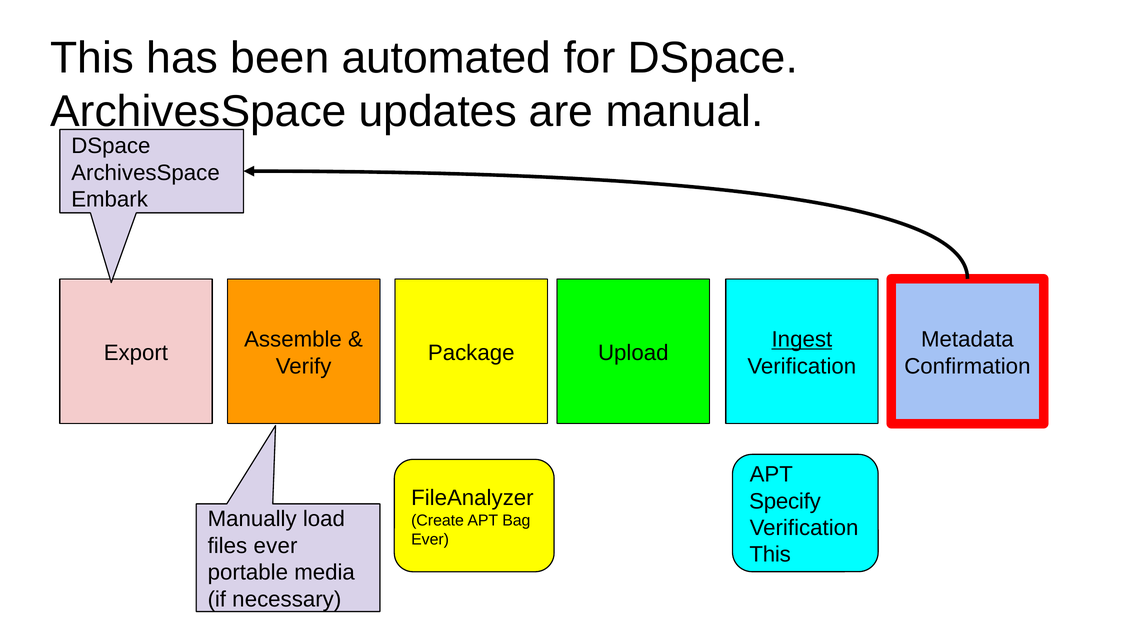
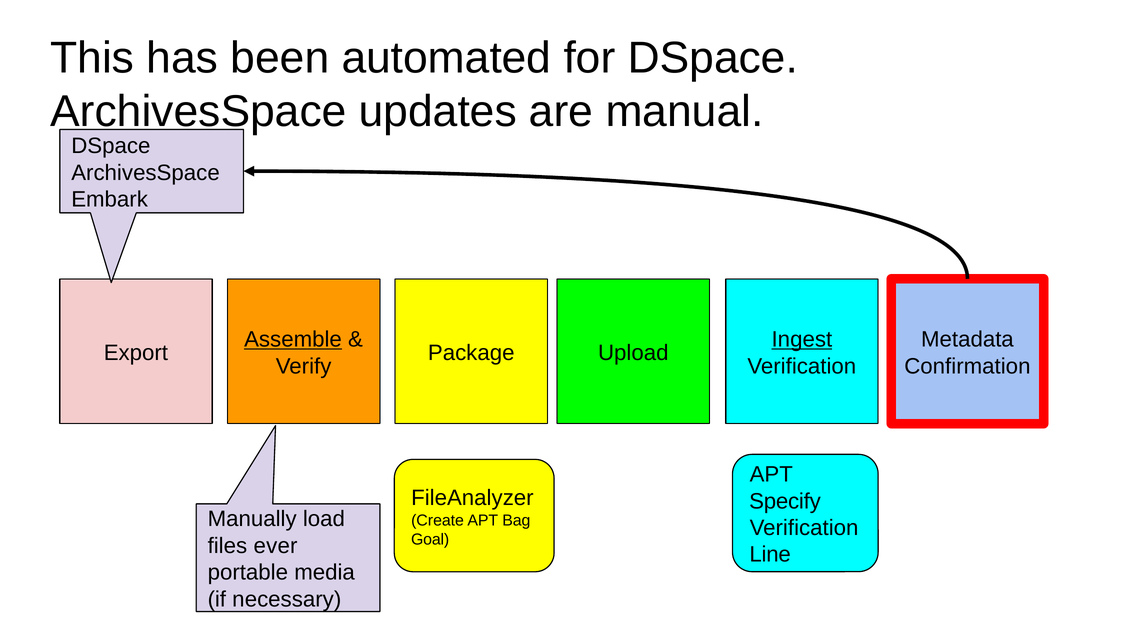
Assemble underline: none -> present (293, 339)
Ever: Ever -> Goal (430, 539)
This: This -> Line (770, 554)
